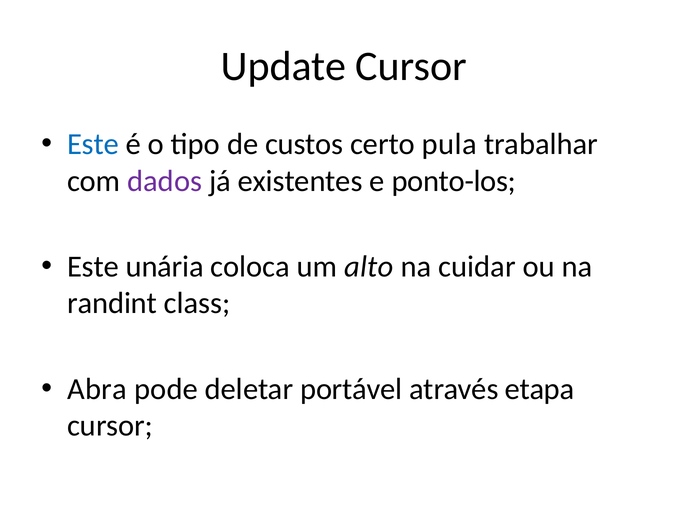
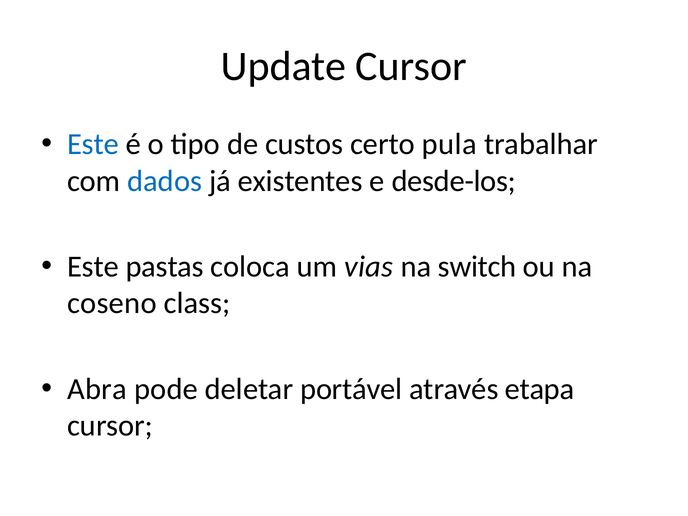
dados colour: purple -> blue (165, 181)
ponto-los: ponto-los -> desde-los (454, 181)
unária: unária -> pastas (165, 267)
alto: alto -> vias (369, 267)
cuidar: cuidar -> switch (477, 267)
randint: randint -> coseno (112, 303)
